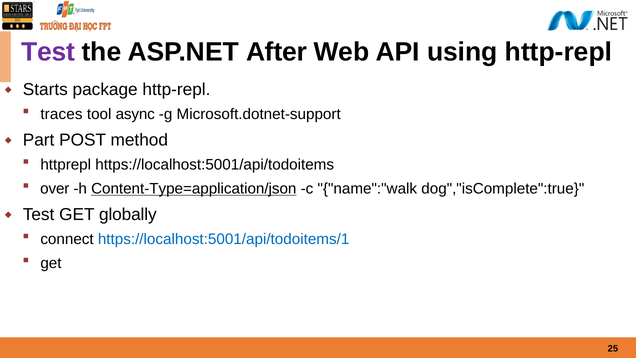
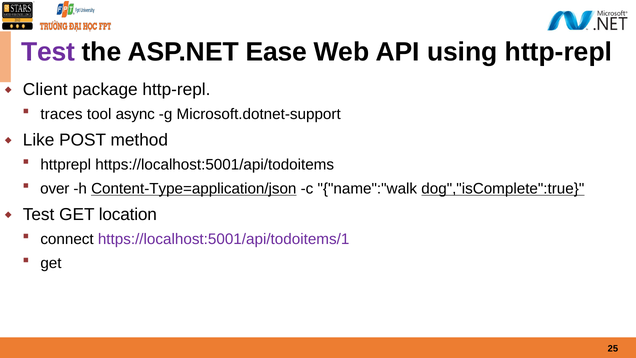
After: After -> Ease (276, 52)
Starts: Starts -> Client (45, 89)
Part: Part -> Like (39, 140)
dog","isComplete":true underline: none -> present (503, 189)
globally: globally -> location (128, 214)
https://localhost:5001/api/todoitems/1 colour: blue -> purple (224, 239)
